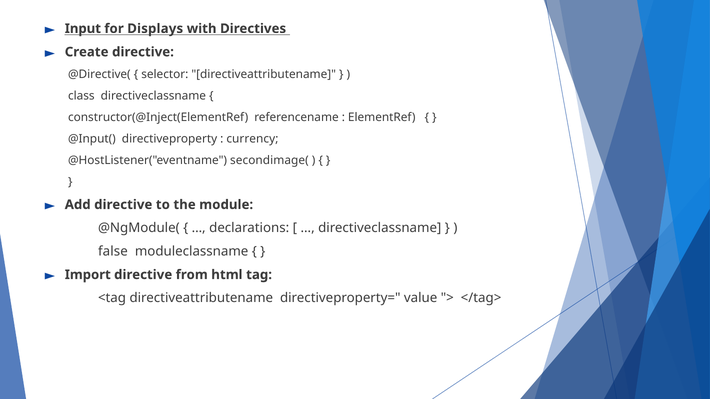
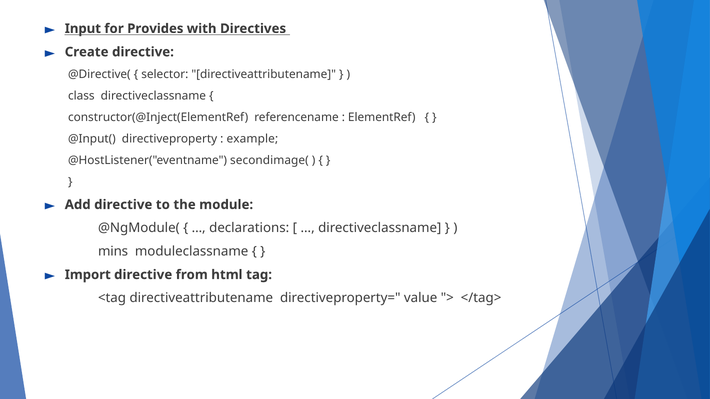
Displays: Displays -> Provides (155, 29)
currency: currency -> example (252, 139)
false: false -> mins (113, 252)
